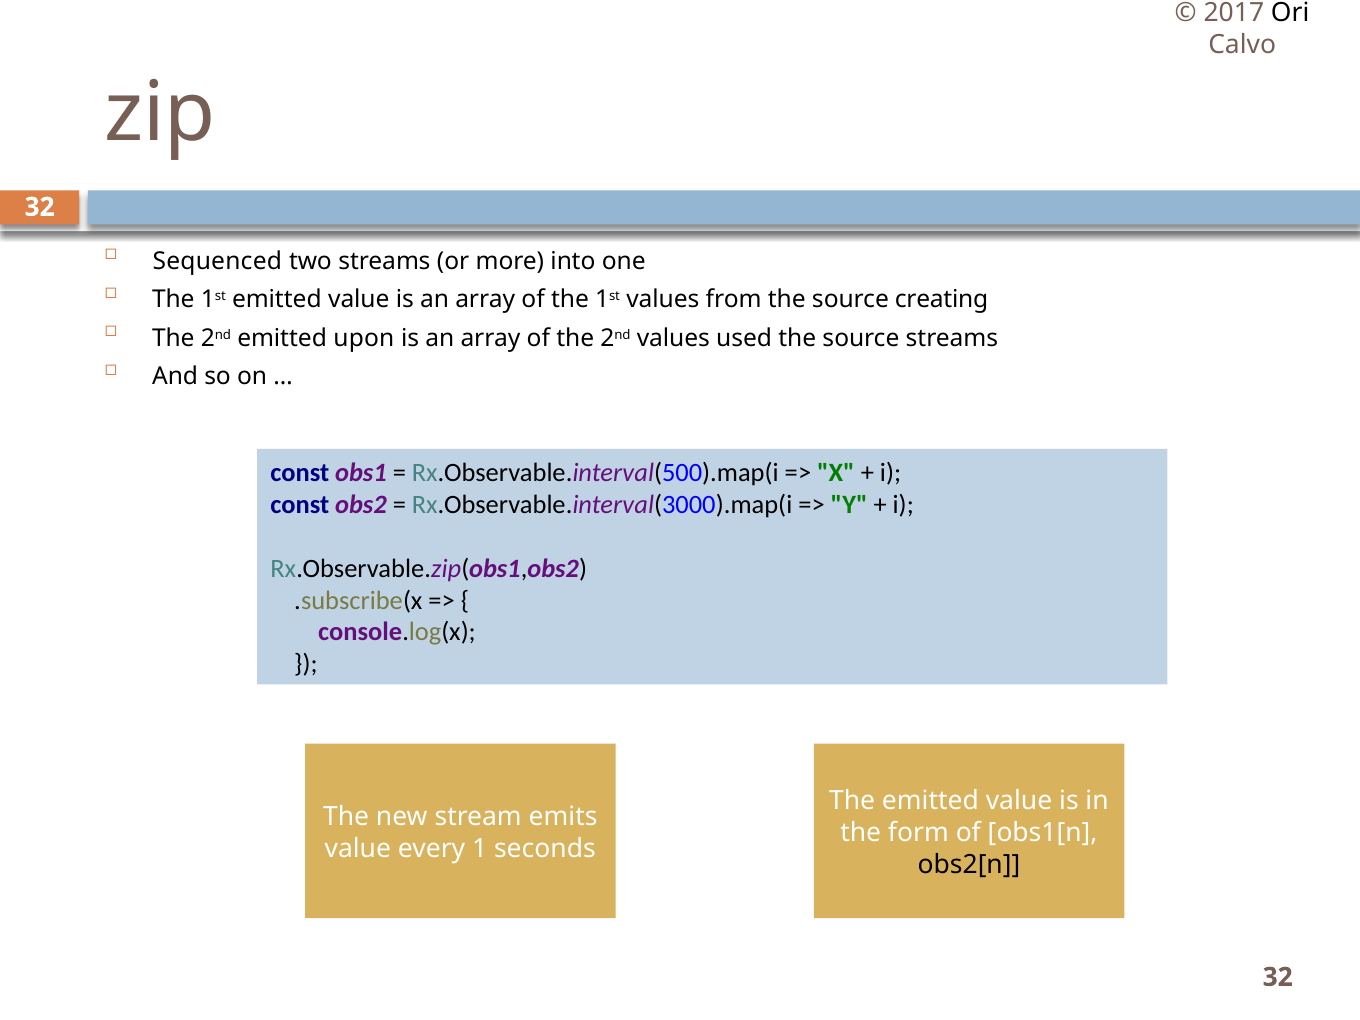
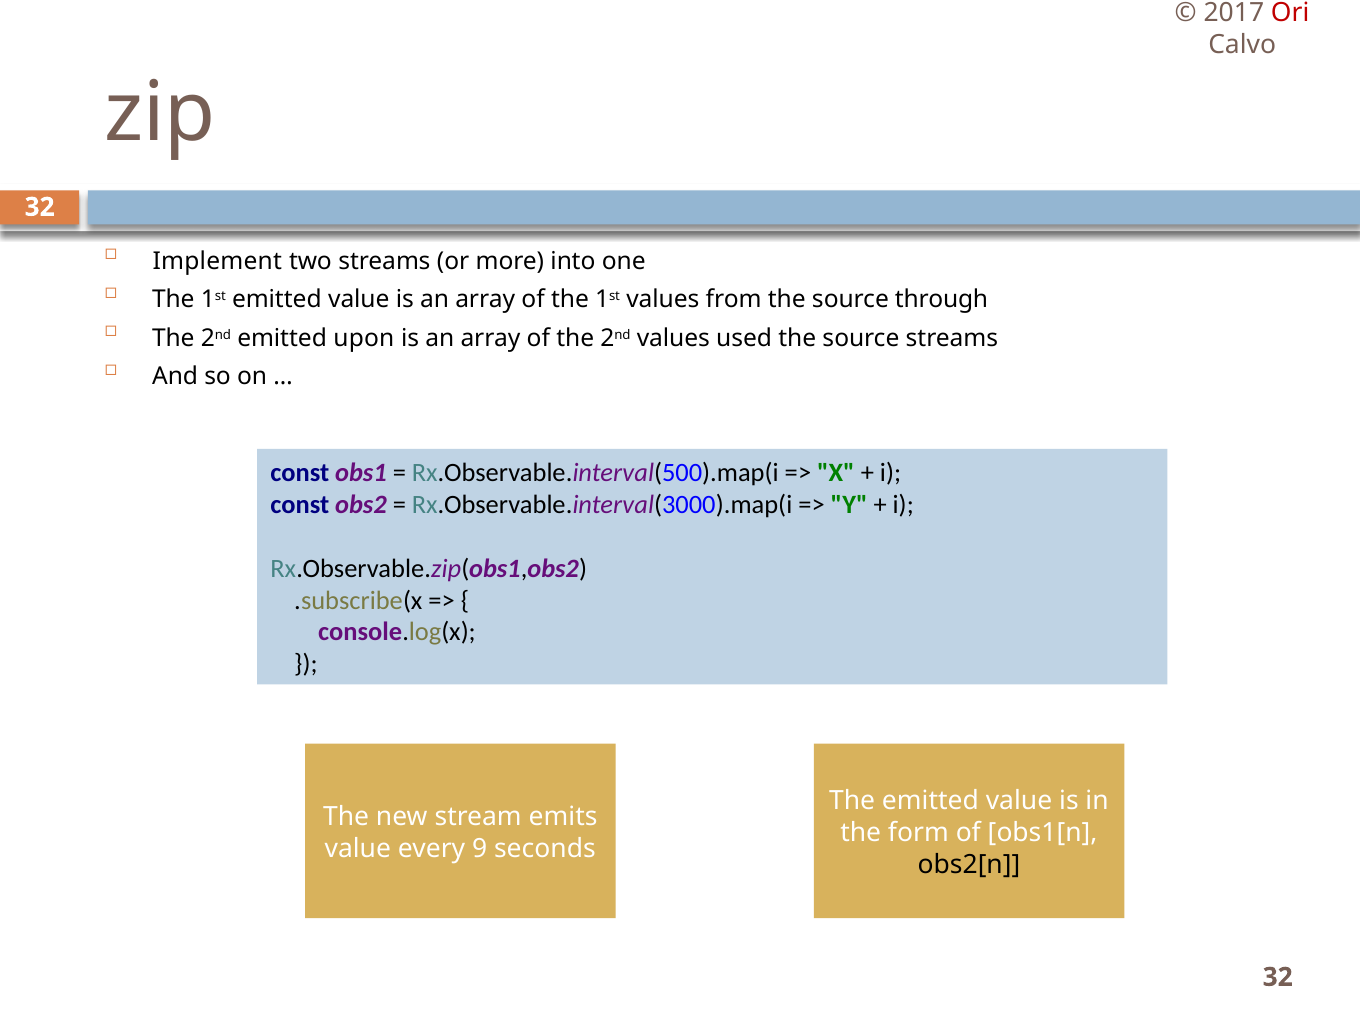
Ori colour: black -> red (1290, 13)
Sequenced: Sequenced -> Implement (217, 261)
creating: creating -> through (942, 300)
1: 1 -> 9 (480, 849)
